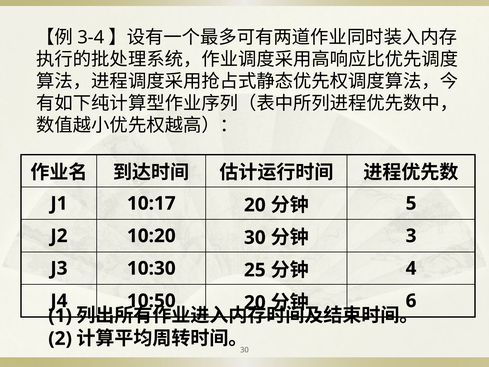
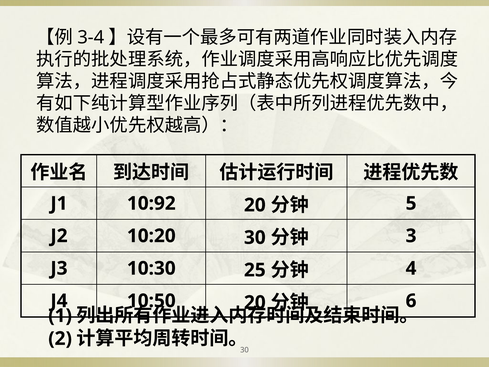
10:17: 10:17 -> 10:92 (151, 203)
